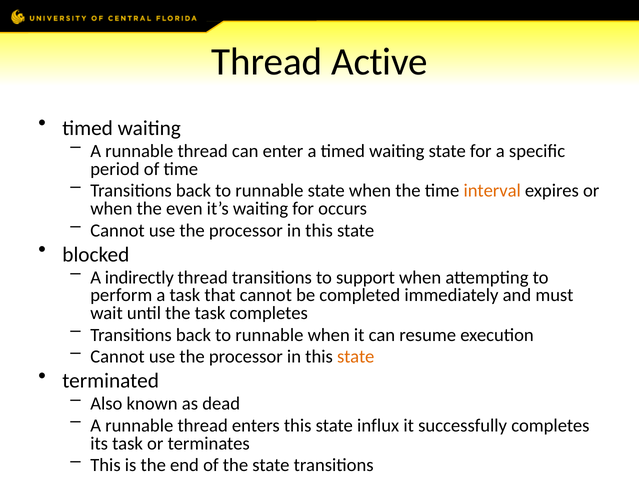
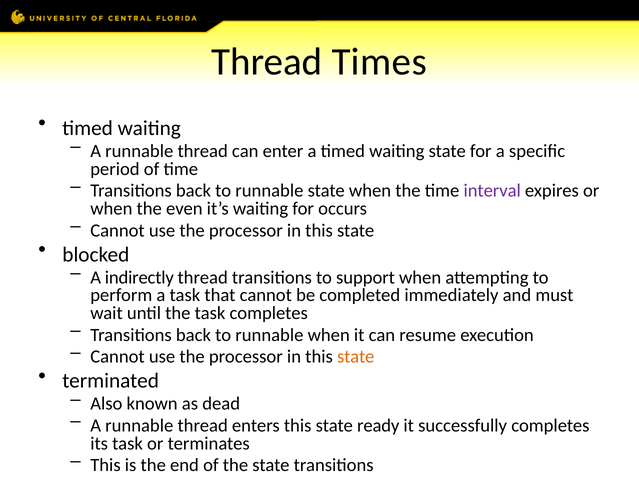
Active: Active -> Times (379, 62)
interval colour: orange -> purple (492, 191)
influx: influx -> ready (378, 426)
